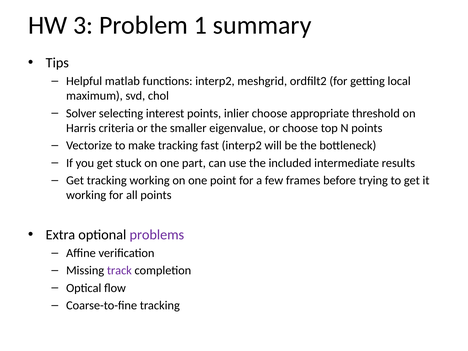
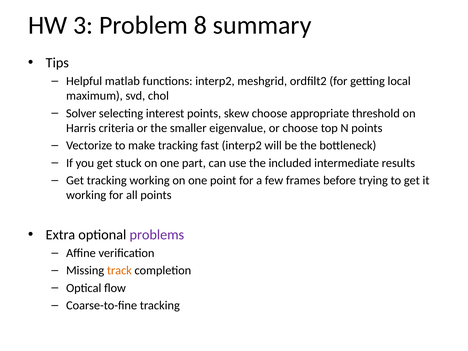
1: 1 -> 8 (200, 25)
inlier: inlier -> skew (237, 113)
track colour: purple -> orange (119, 271)
